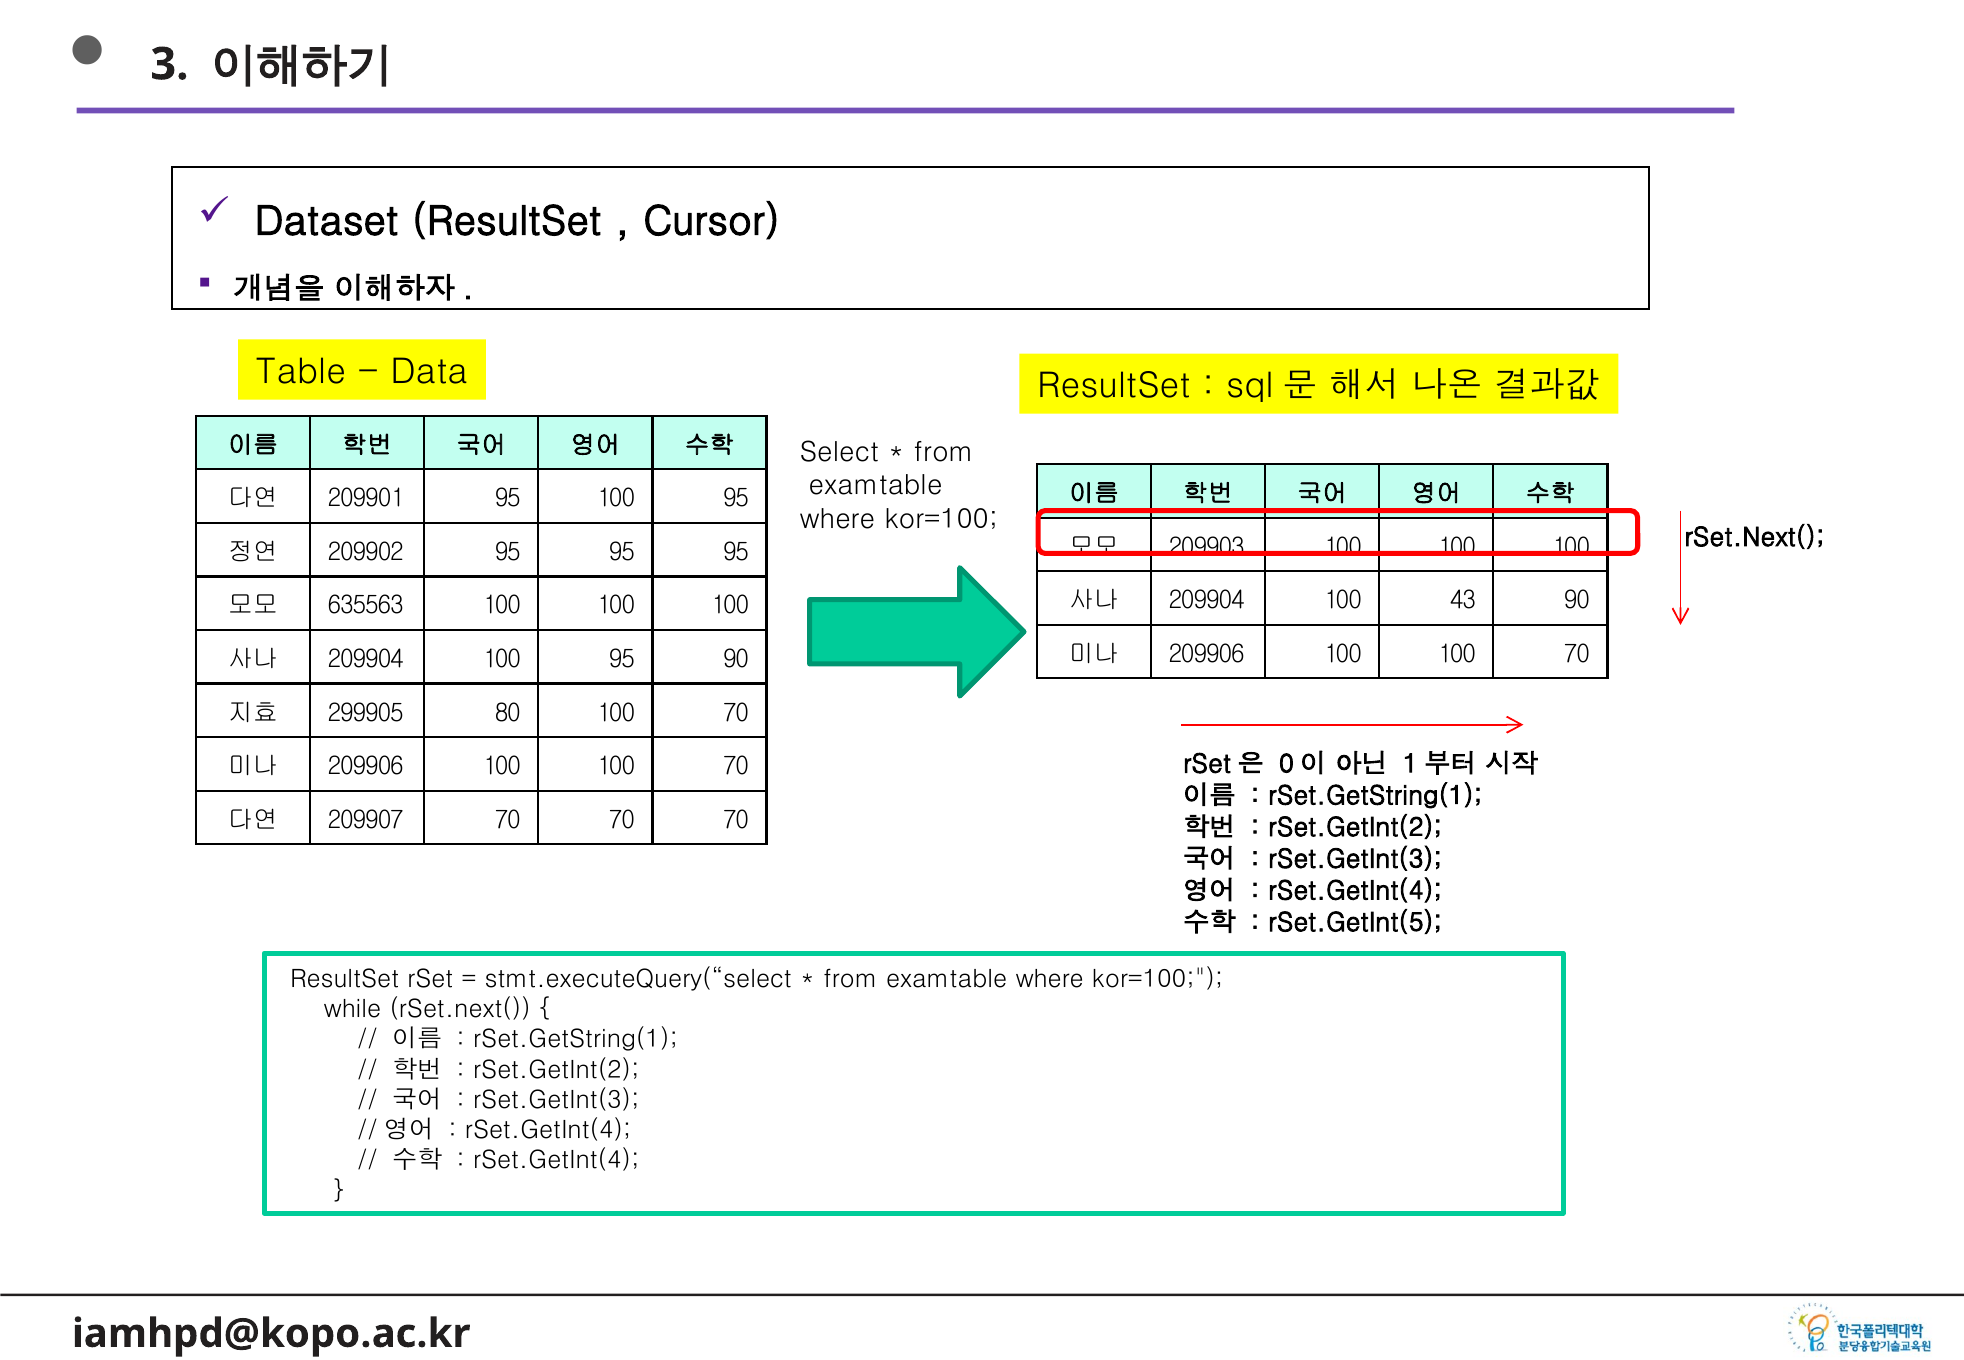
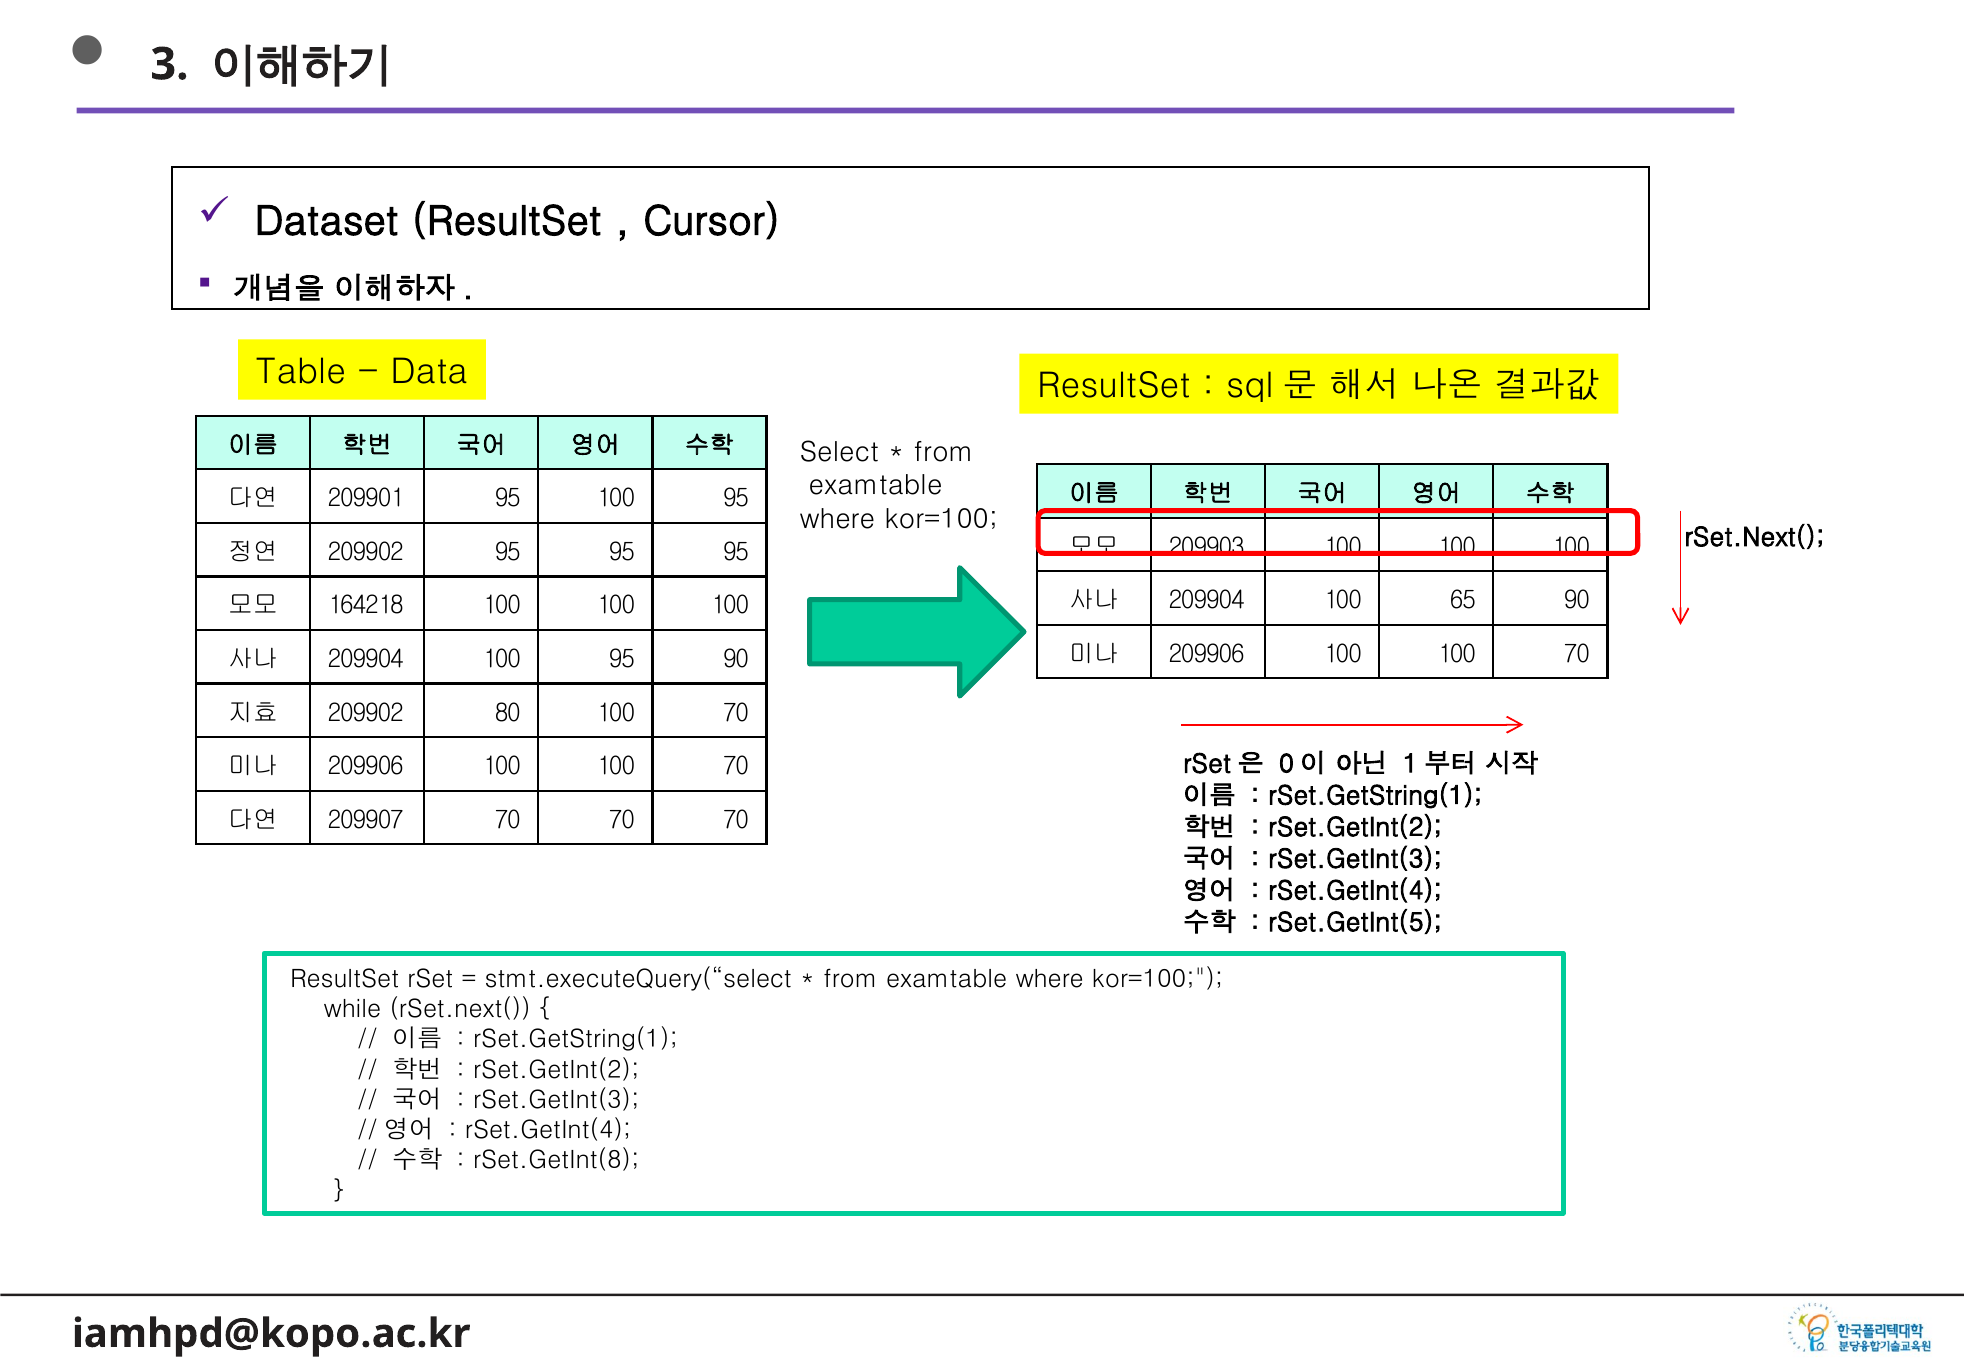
43: 43 -> 65 (1463, 600)
635563: 635563 -> 164218 (366, 606)
299905: 299905 -> 209902 (366, 713)
rSet.GetInt(4: rSet.GetInt(4 -> rSet.GetInt(8 (556, 1160)
